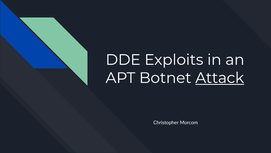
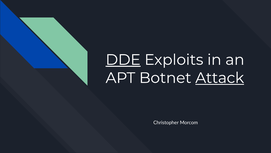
DDE underline: none -> present (123, 60)
